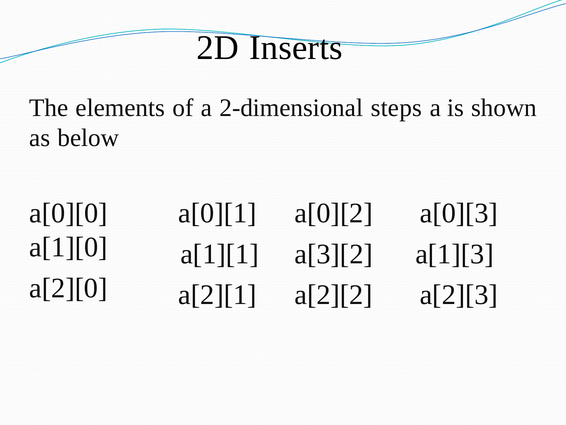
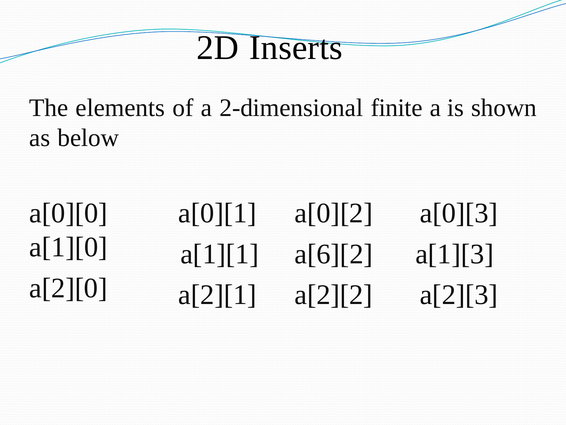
steps: steps -> finite (397, 108)
a[3][2: a[3][2 -> a[6][2 (334, 254)
